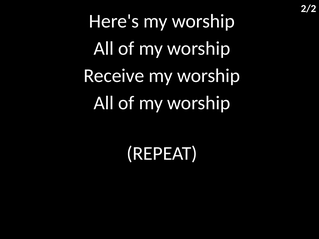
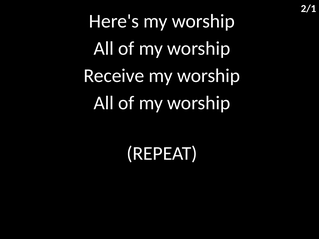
2/2: 2/2 -> 2/1 (309, 9)
